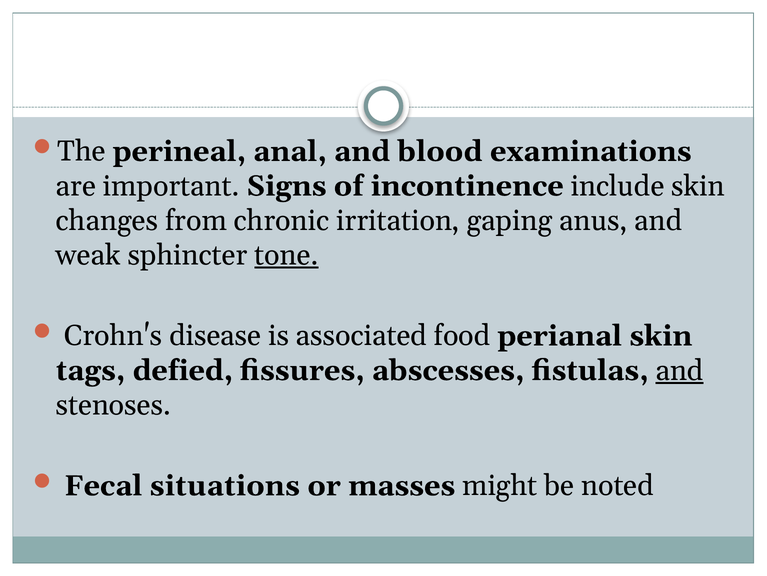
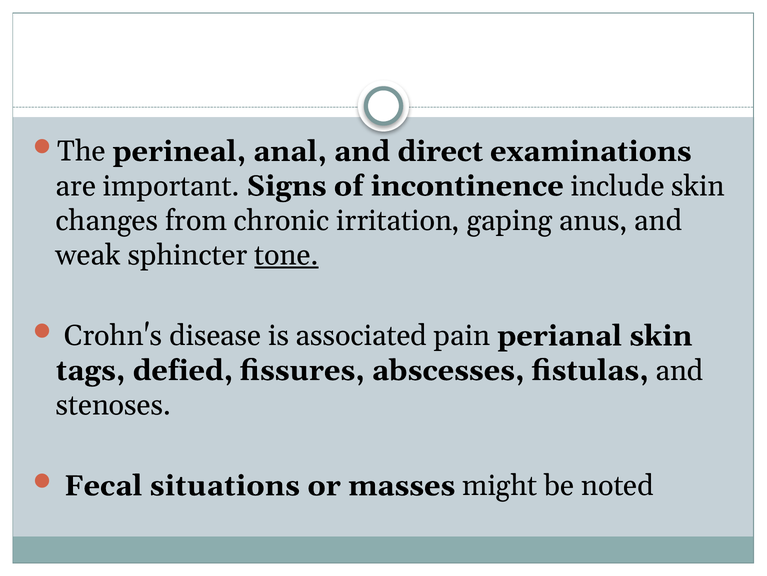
blood: blood -> direct (440, 151)
food: food -> pain (462, 335)
and underline: present -> none (680, 370)
